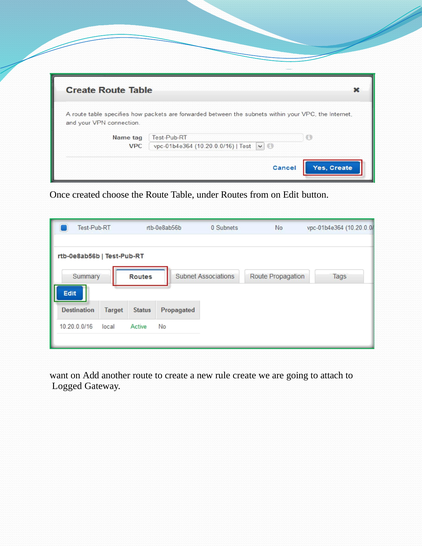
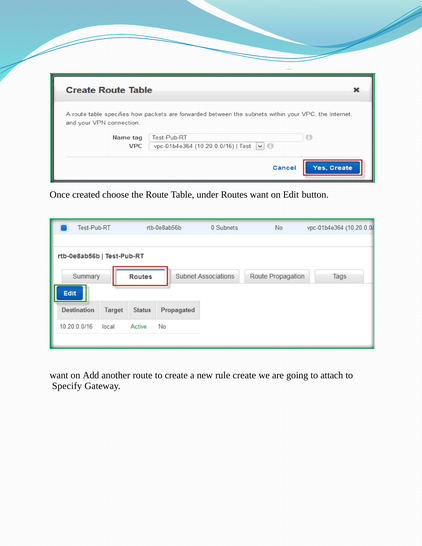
Routes from: from -> want (259, 195)
Logged: Logged -> Specify (67, 386)
